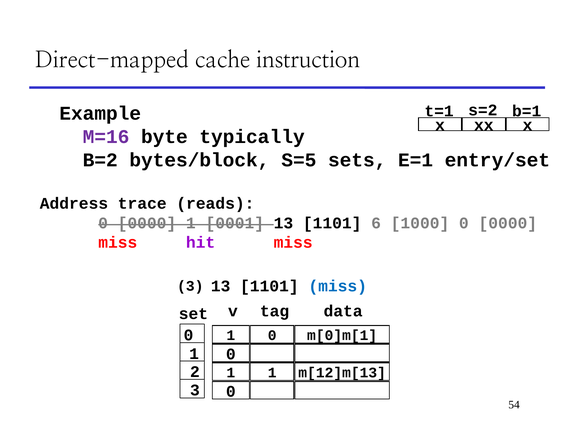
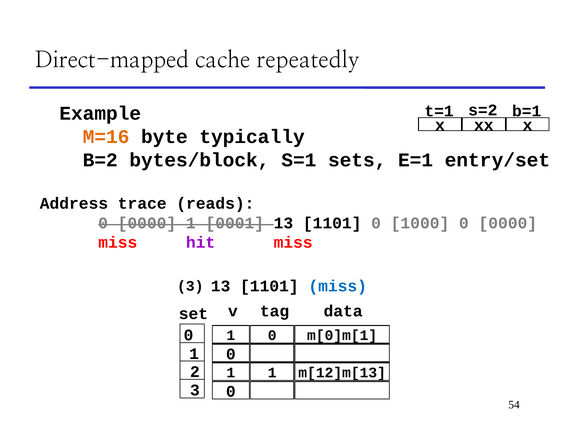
instruction: instruction -> repeatedly (308, 60)
M=16 colour: purple -> orange (106, 137)
S=5: S=5 -> S=1 (299, 160)
1101 6: 6 -> 0 (376, 223)
